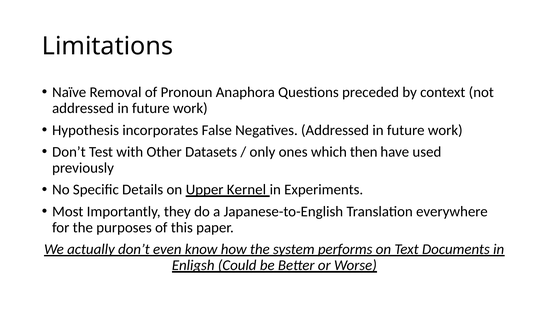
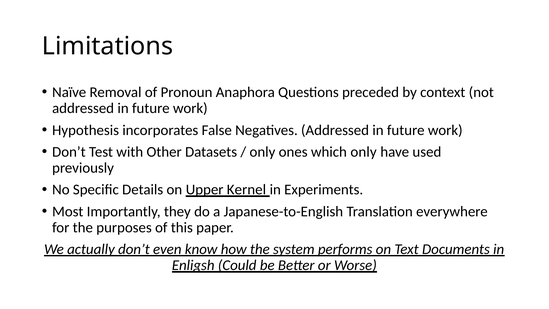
which then: then -> only (364, 152)
